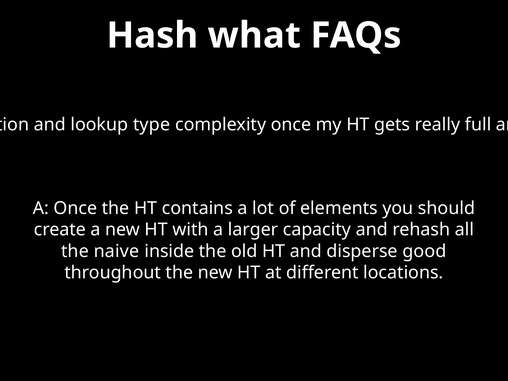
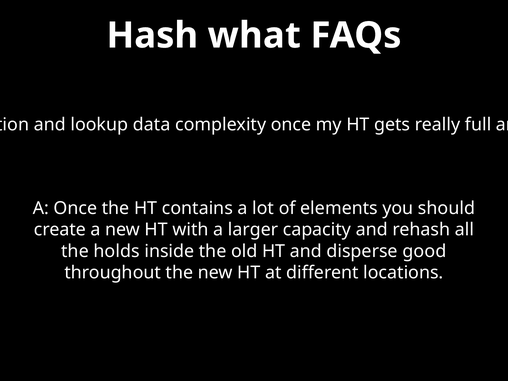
type: type -> data (152, 125)
naive: naive -> holds (117, 251)
